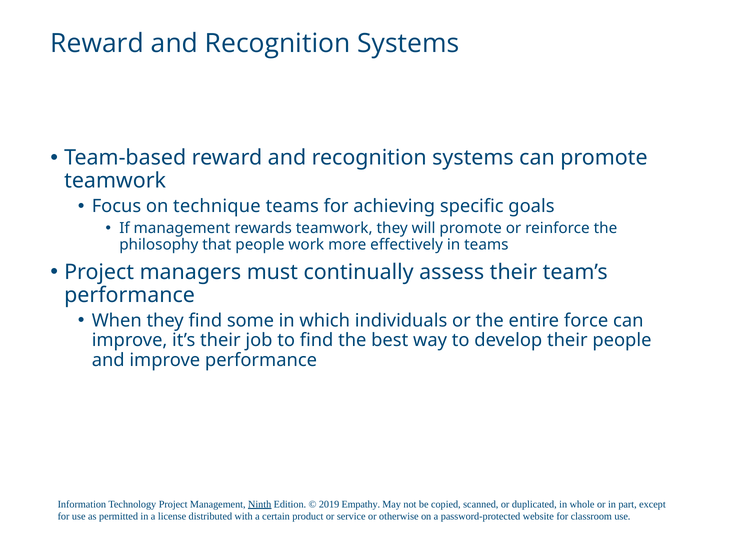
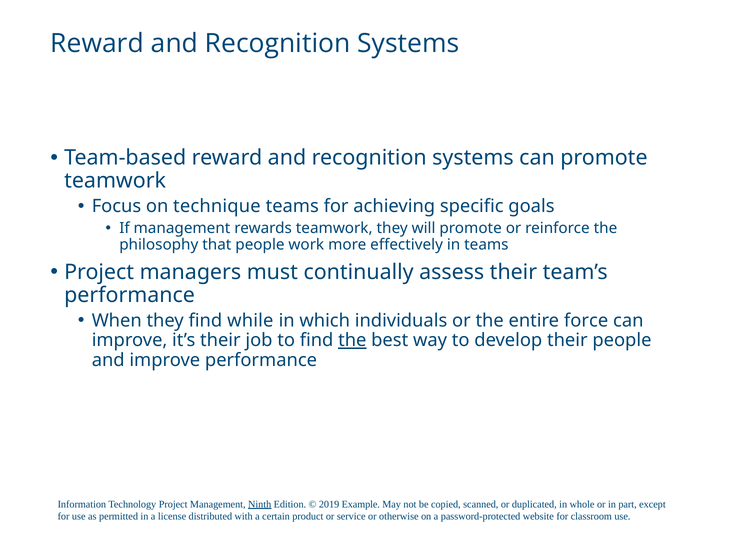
some: some -> while (250, 321)
the underline: none -> present (352, 341)
Empathy: Empathy -> Example (361, 505)
